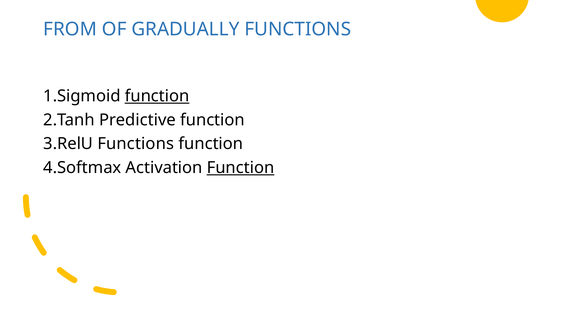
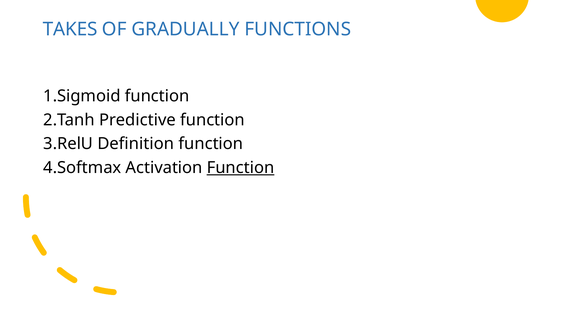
FROM: FROM -> TAKES (70, 29)
function underline: present -> none (157, 96)
Functions: Functions -> Definition (136, 144)
